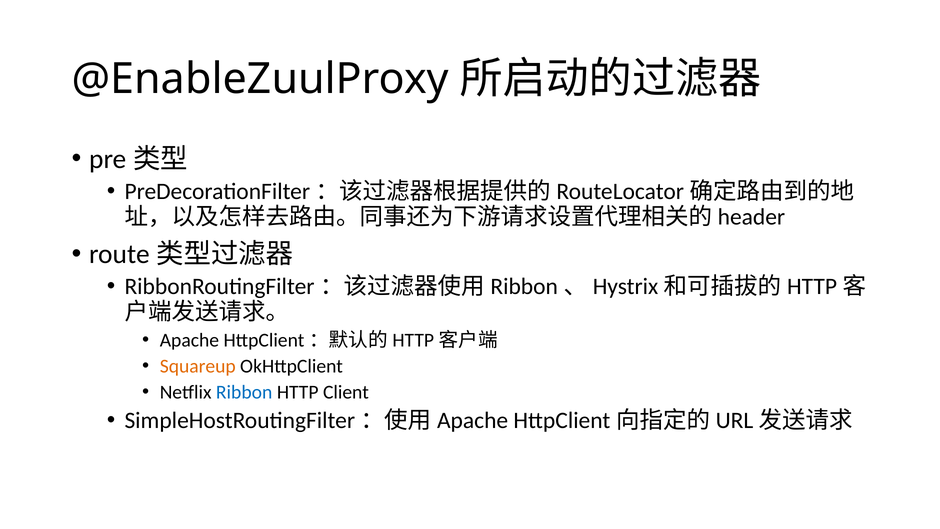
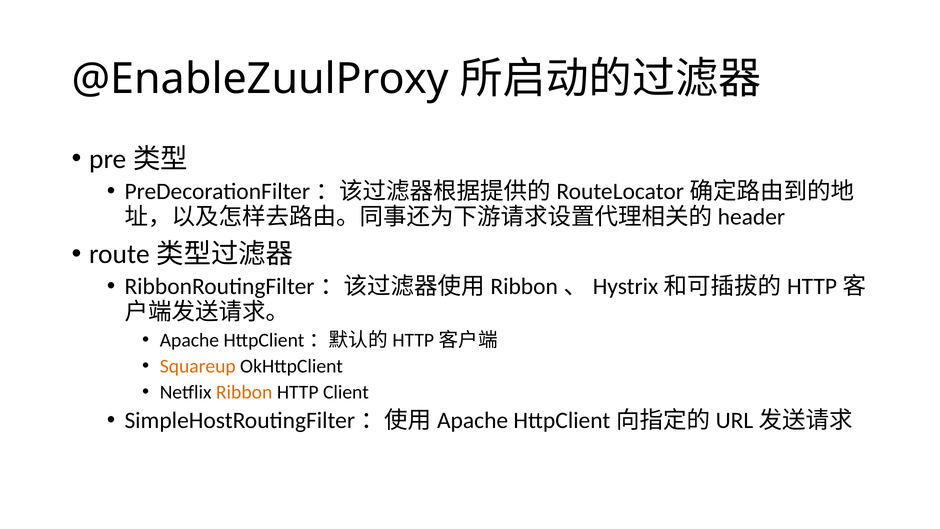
Ribbon colour: blue -> orange (244, 392)
